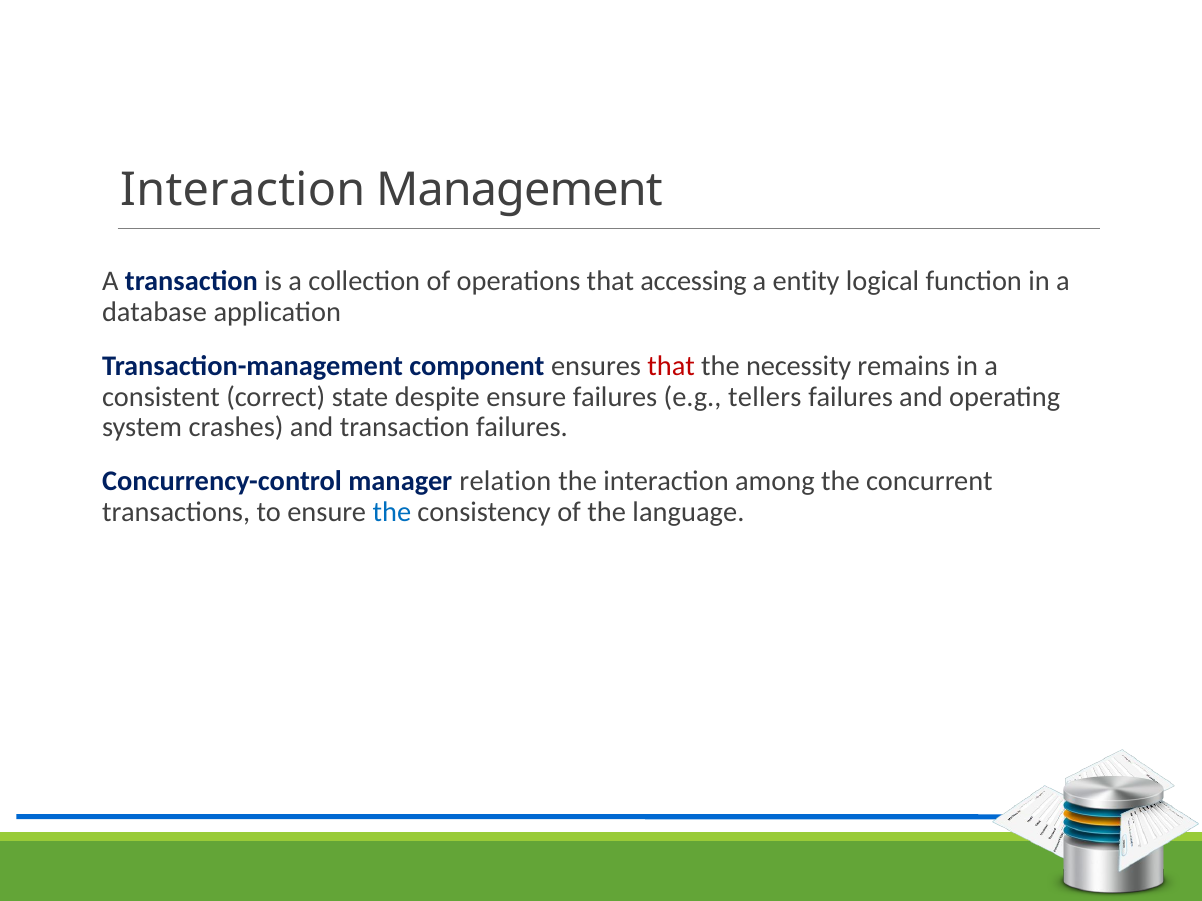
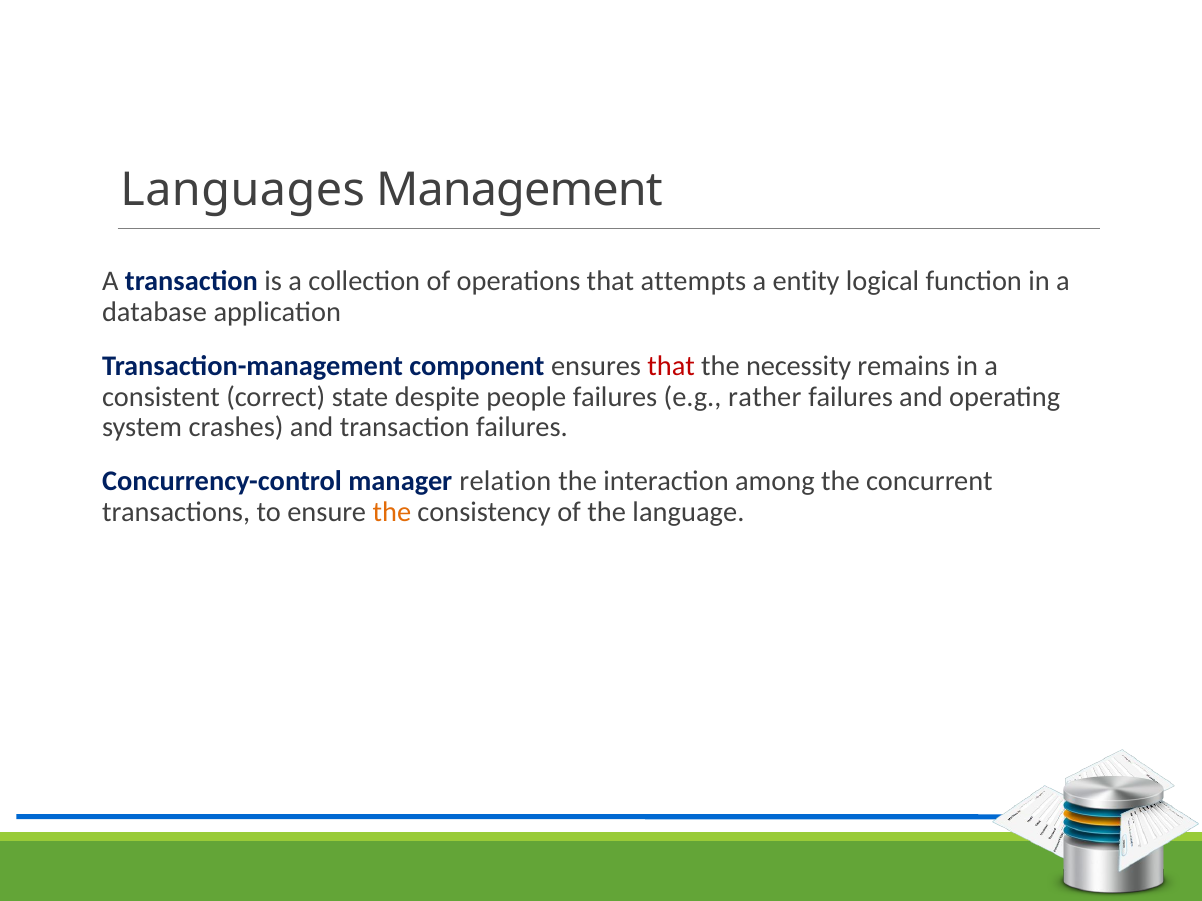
Interaction: Interaction -> Languages (243, 191)
accessing: accessing -> attempts (693, 282)
despite ensure: ensure -> people (526, 397)
tellers: tellers -> rather (765, 397)
the colour: blue -> orange (392, 512)
